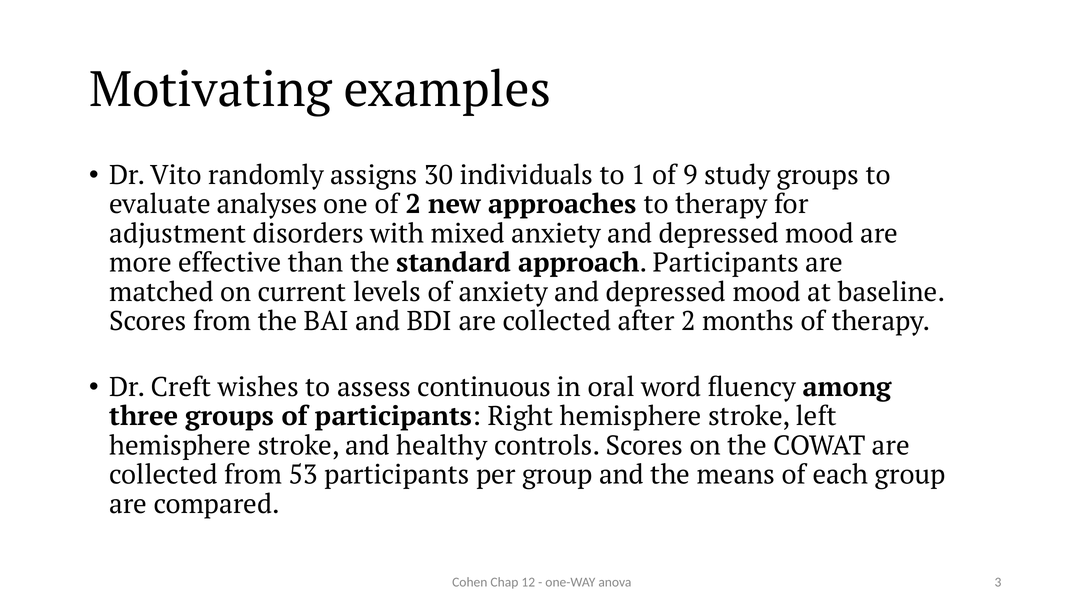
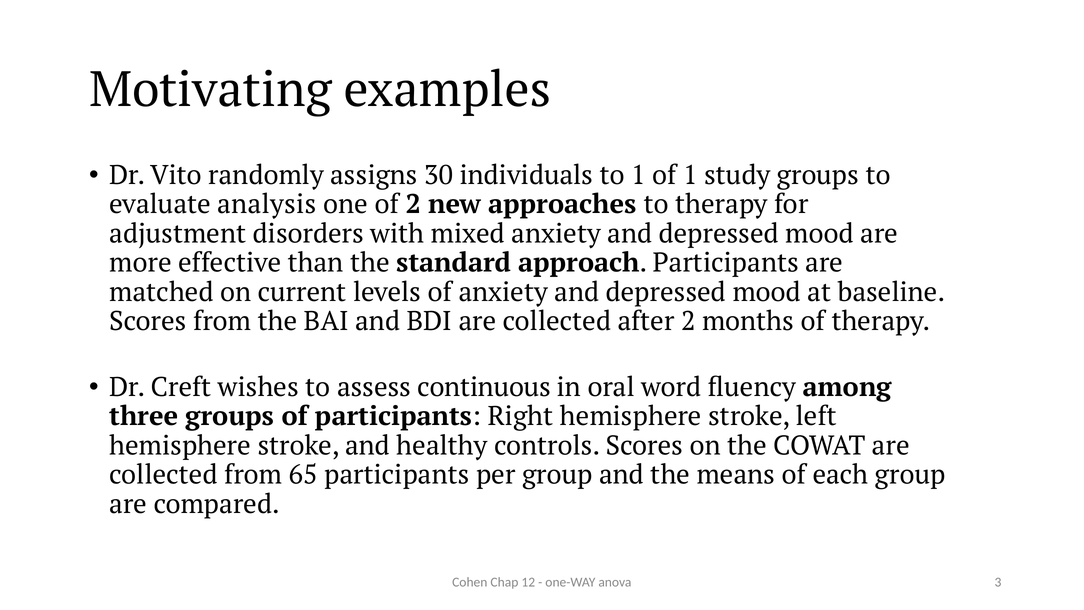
of 9: 9 -> 1 (690, 175)
analyses: analyses -> analysis (267, 204)
53: 53 -> 65 (303, 475)
